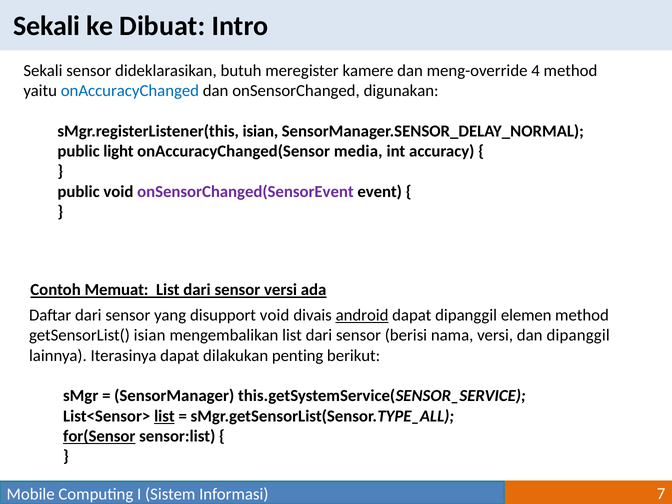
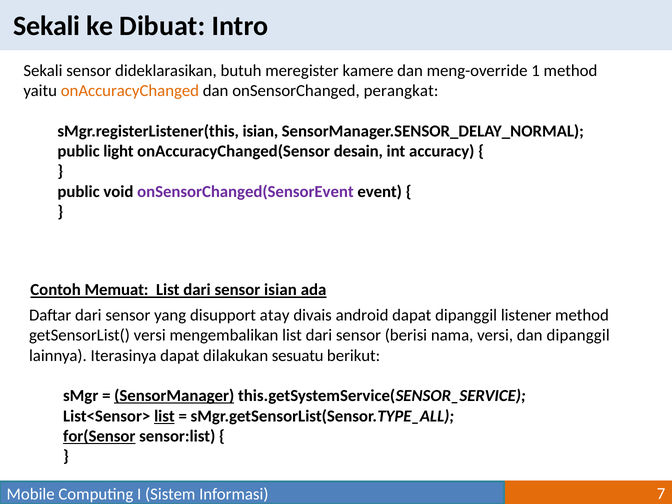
4: 4 -> 1 (536, 71)
onAccuracyChanged colour: blue -> orange (130, 91)
digunakan: digunakan -> perangkat (401, 91)
media: media -> desain (358, 151)
sensor versi: versi -> isian (280, 290)
disupport void: void -> atay (275, 315)
android underline: present -> none (362, 315)
elemen: elemen -> listener (526, 315)
getSensorList( isian: isian -> versi (150, 335)
penting: penting -> sesuatu (298, 356)
SensorManager underline: none -> present (174, 396)
